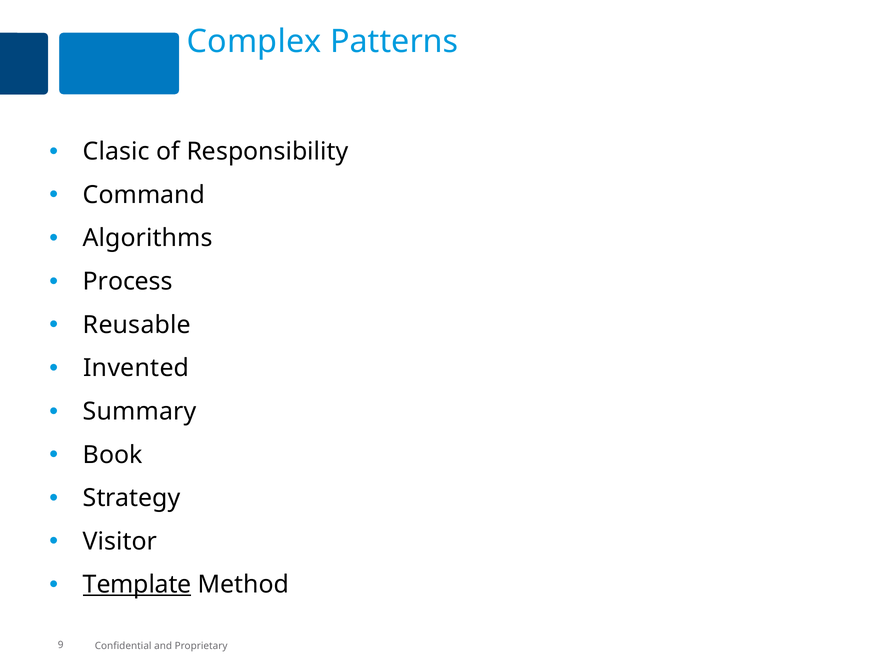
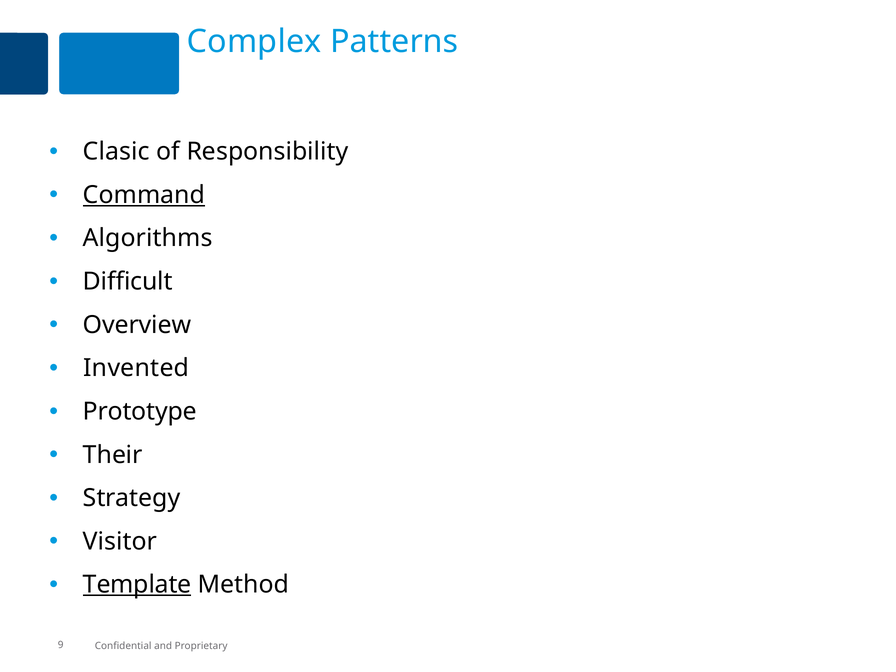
Command underline: none -> present (144, 195)
Process: Process -> Difficult (128, 282)
Reusable: Reusable -> Overview (137, 325)
Summary: Summary -> Prototype (140, 411)
Book: Book -> Their (113, 455)
